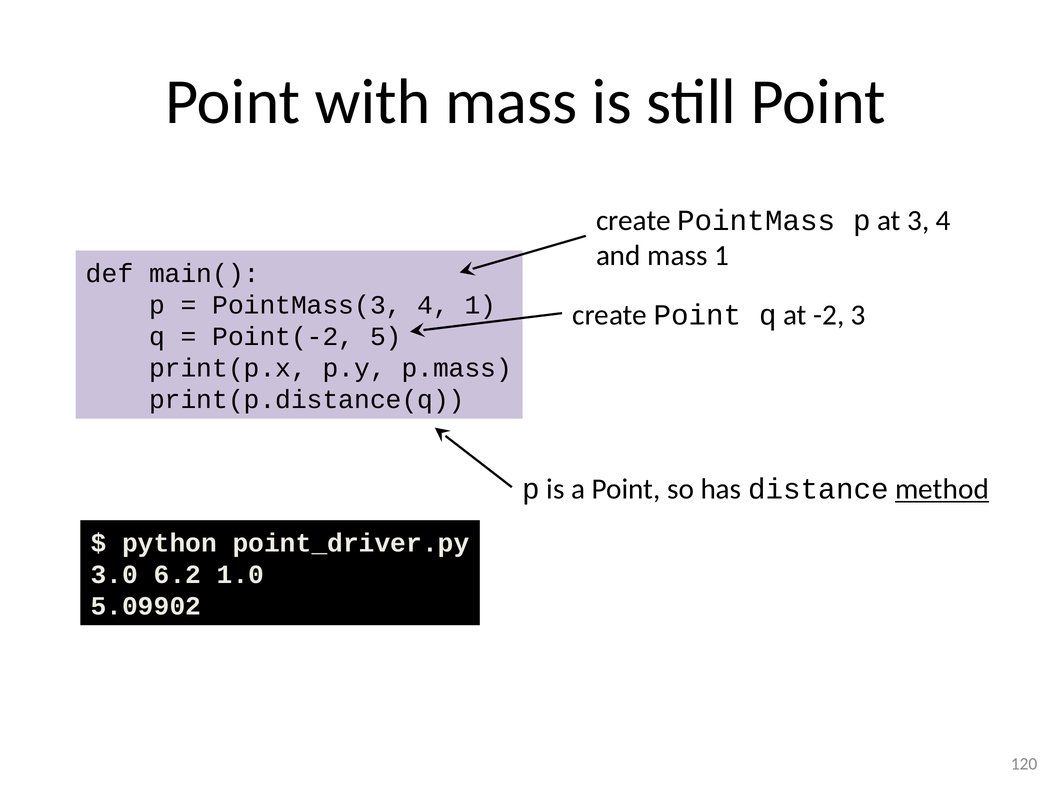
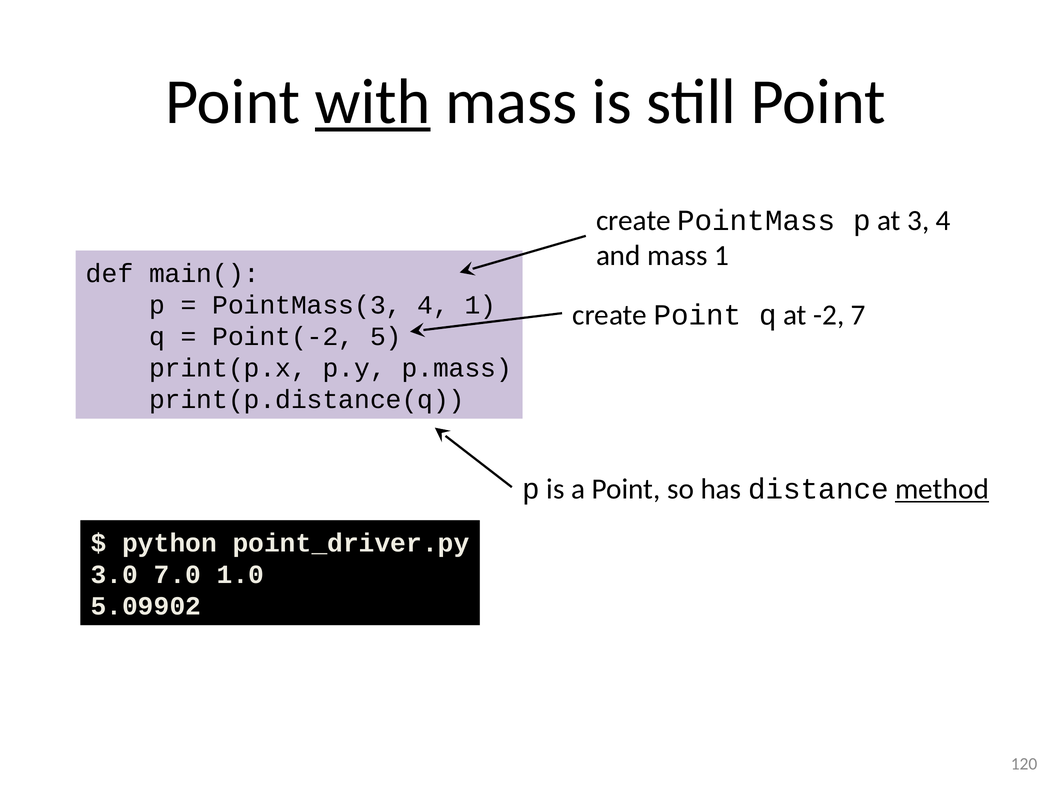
with underline: none -> present (373, 102)
-2 3: 3 -> 7 (858, 315)
6.2: 6.2 -> 7.0 (177, 575)
